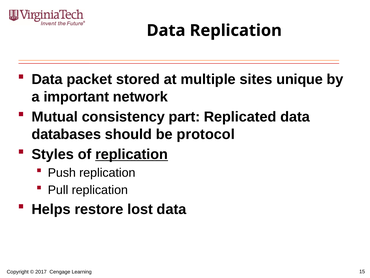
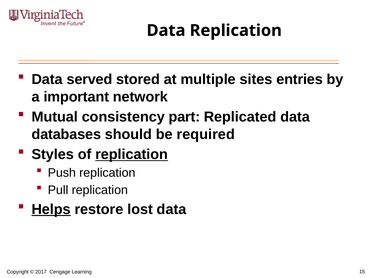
packet: packet -> served (89, 79)
unique: unique -> entries (300, 79)
protocol: protocol -> required (206, 134)
Helps underline: none -> present (51, 209)
